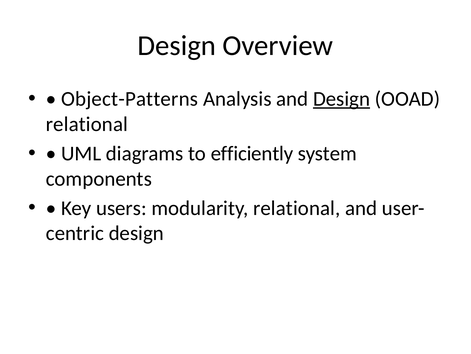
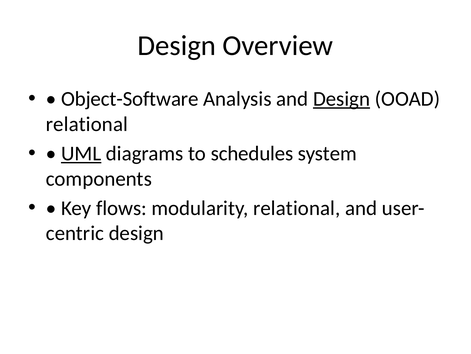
Object-Patterns: Object-Patterns -> Object-Software (130, 99)
UML underline: none -> present (81, 153)
efficiently: efficiently -> schedules (252, 153)
users: users -> flows (121, 208)
